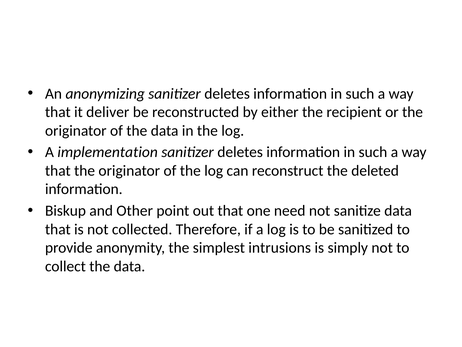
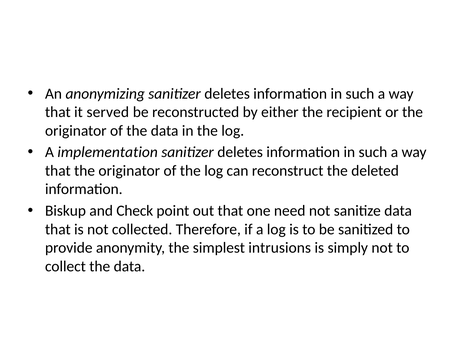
deliver: deliver -> served (108, 112)
Other: Other -> Check (135, 211)
